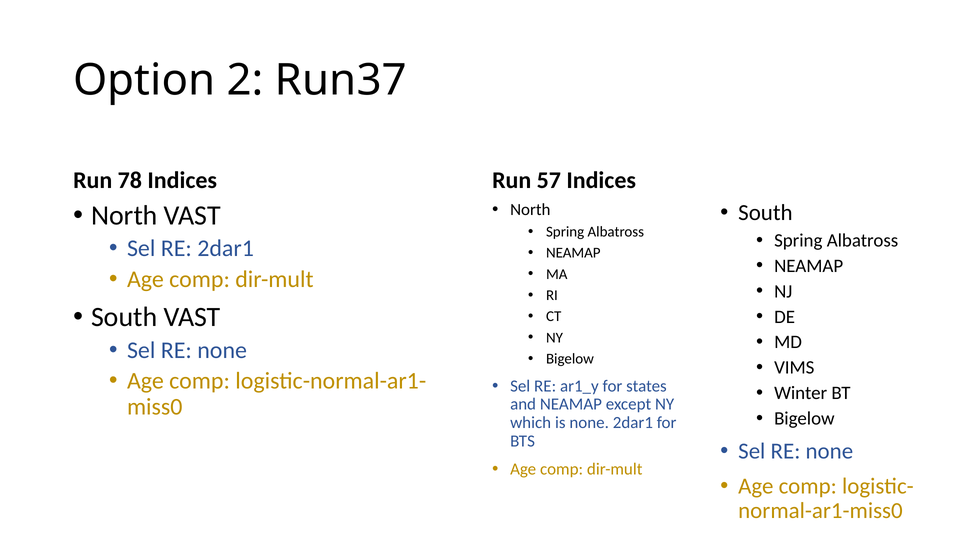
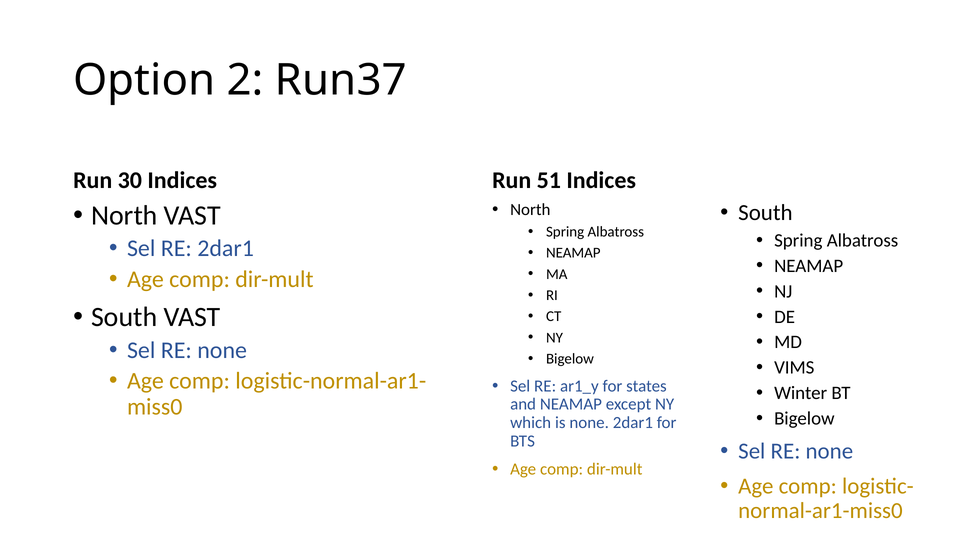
78: 78 -> 30 (130, 180)
57: 57 -> 51 (549, 180)
